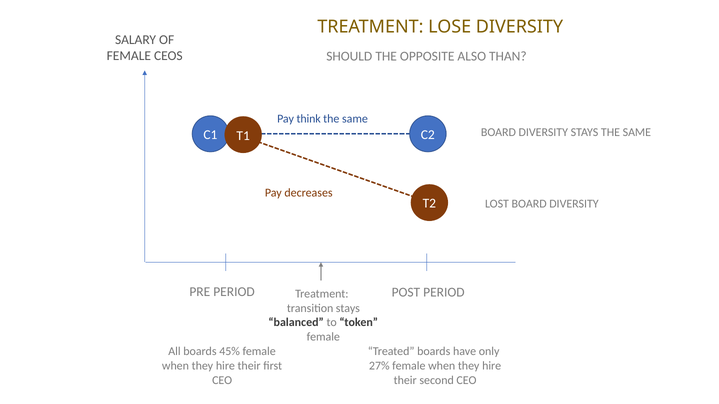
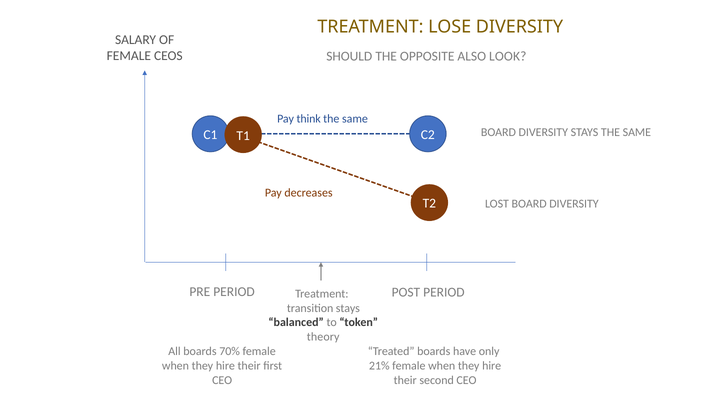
THAN: THAN -> LOOK (508, 56)
female: female -> theory (323, 337)
45%: 45% -> 70% (230, 352)
27%: 27% -> 21% (379, 366)
